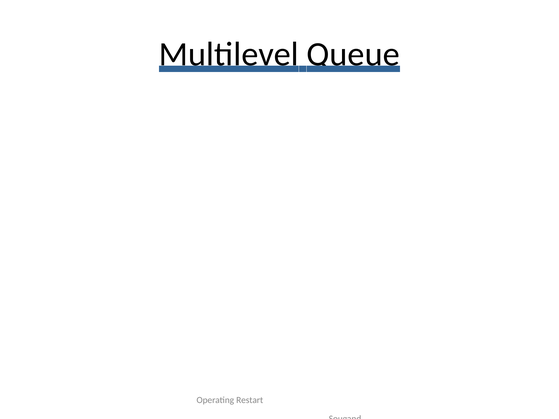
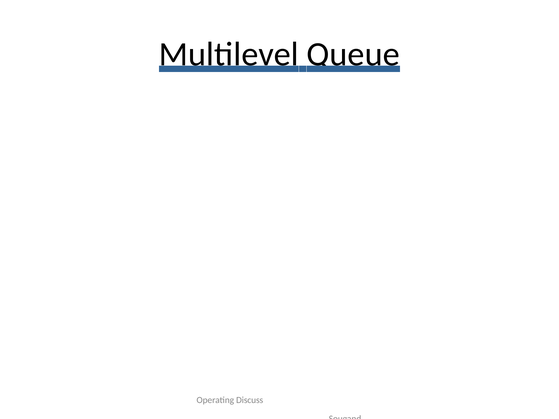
Restart: Restart -> Discuss (250, 400)
